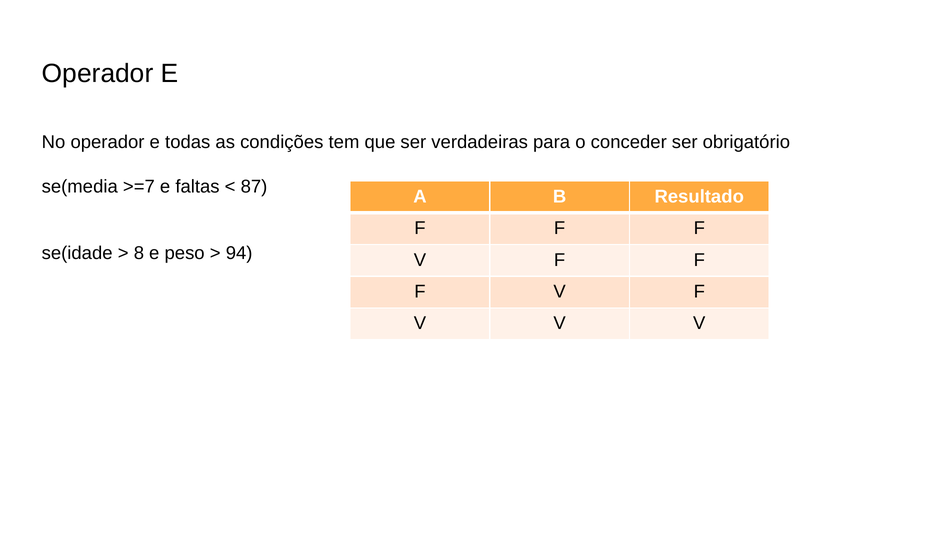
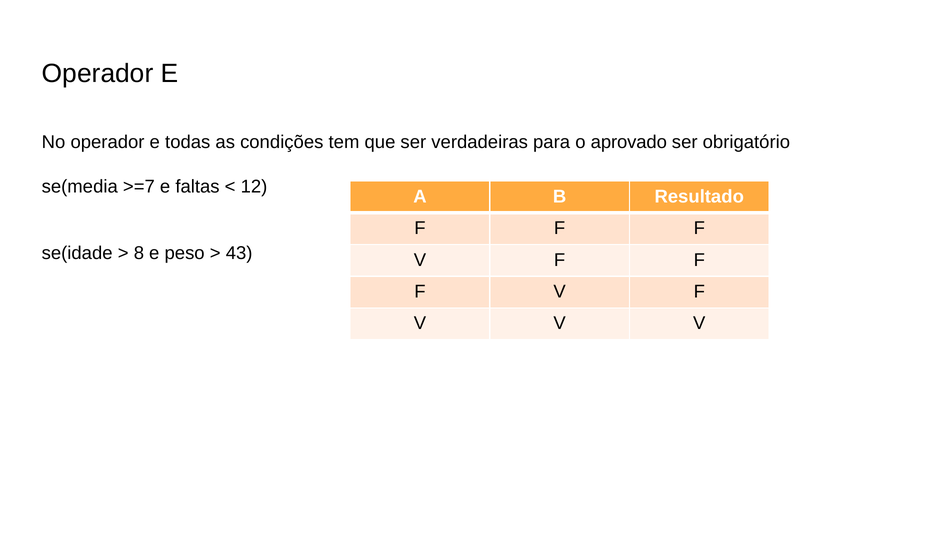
conceder: conceder -> aprovado (629, 142)
87: 87 -> 12 (254, 187)
94: 94 -> 43 (239, 253)
